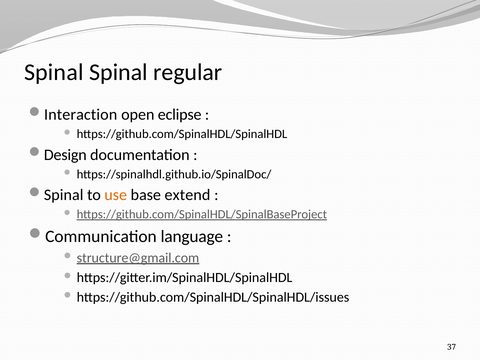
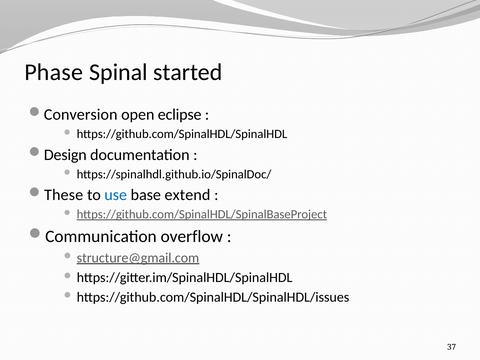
Spinal: Spinal -> Phase (54, 72)
regular: regular -> started (188, 72)
Interaction: Interaction -> Conversion (81, 115)
Spinal: Spinal -> These (64, 195)
use colour: orange -> blue (116, 195)
language: language -> overflow (192, 236)
